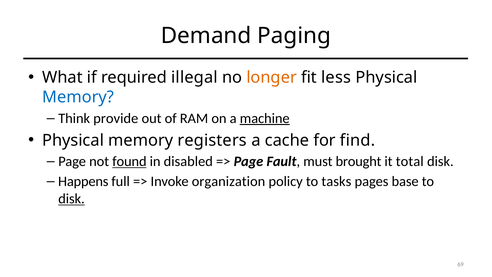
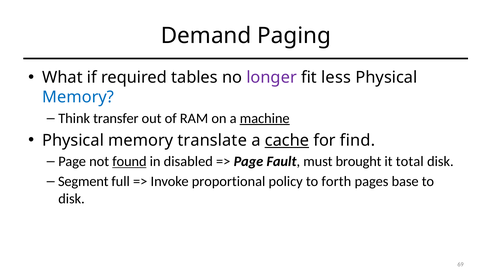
illegal: illegal -> tables (195, 77)
longer colour: orange -> purple (272, 77)
provide: provide -> transfer (116, 118)
registers: registers -> translate (212, 140)
cache underline: none -> present (287, 140)
Happens: Happens -> Segment (83, 181)
organization: organization -> proportional (229, 181)
tasks: tasks -> forth (336, 181)
disk underline: present -> none (72, 199)
